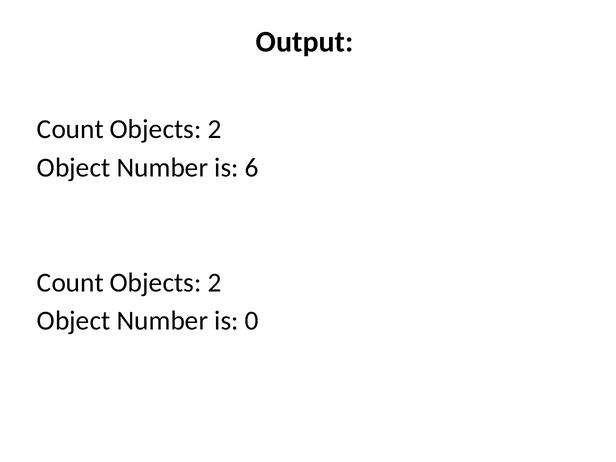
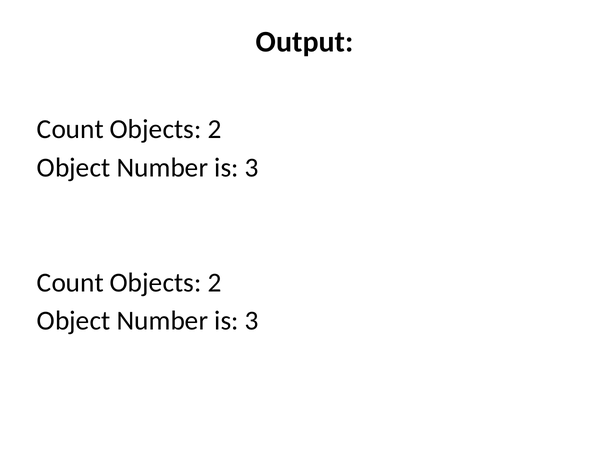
6: 6 -> 3 (252, 168)
0: 0 -> 3 (252, 321)
